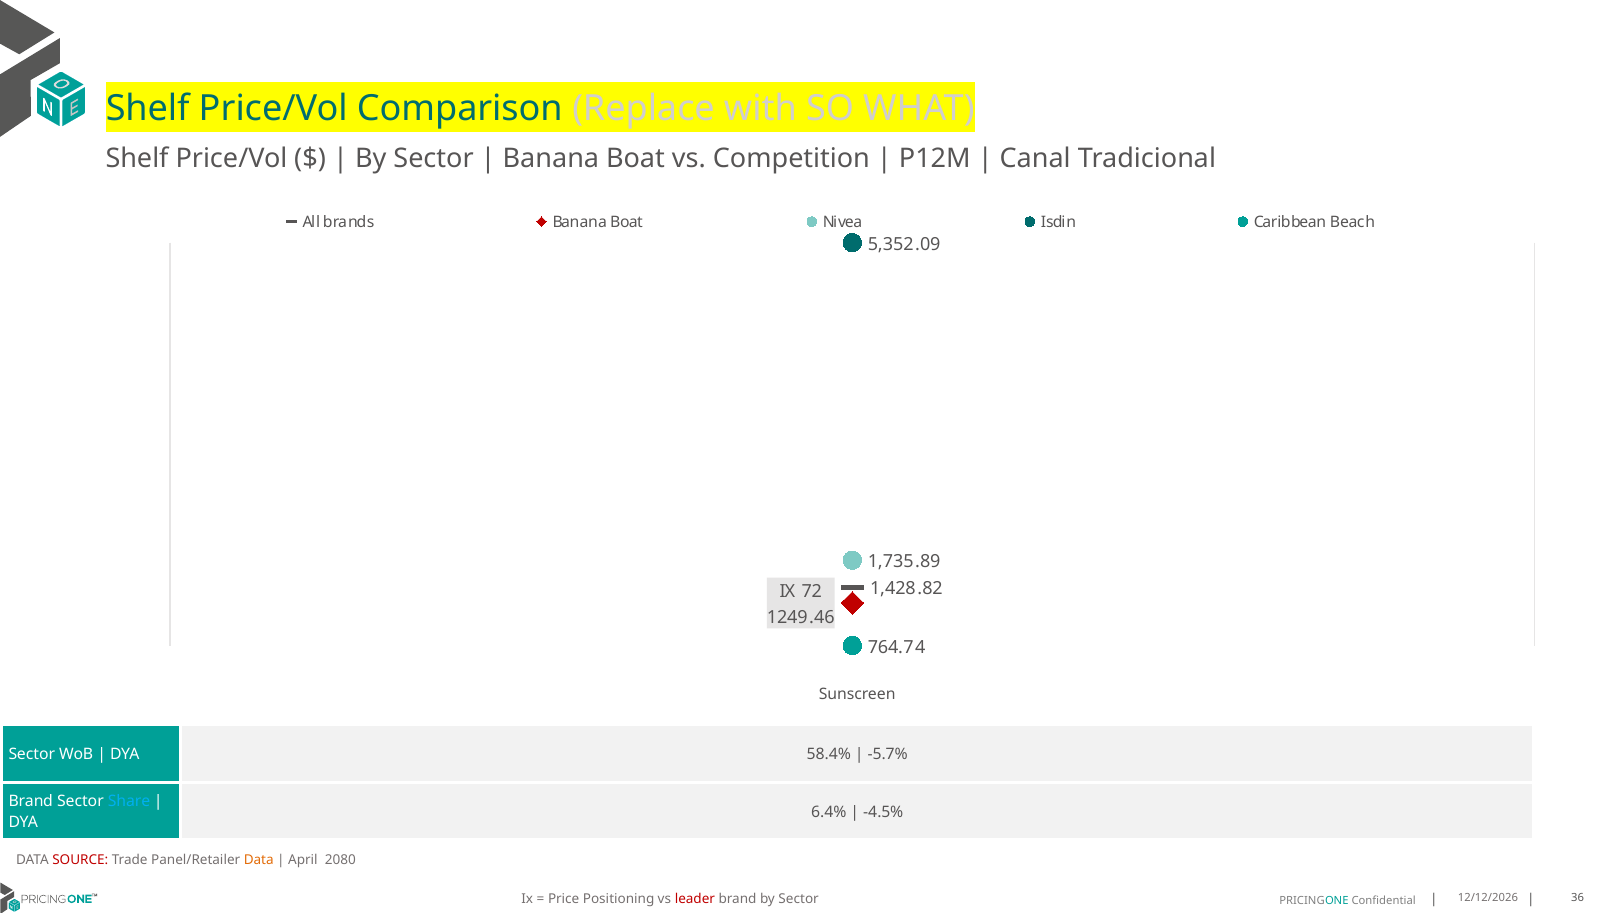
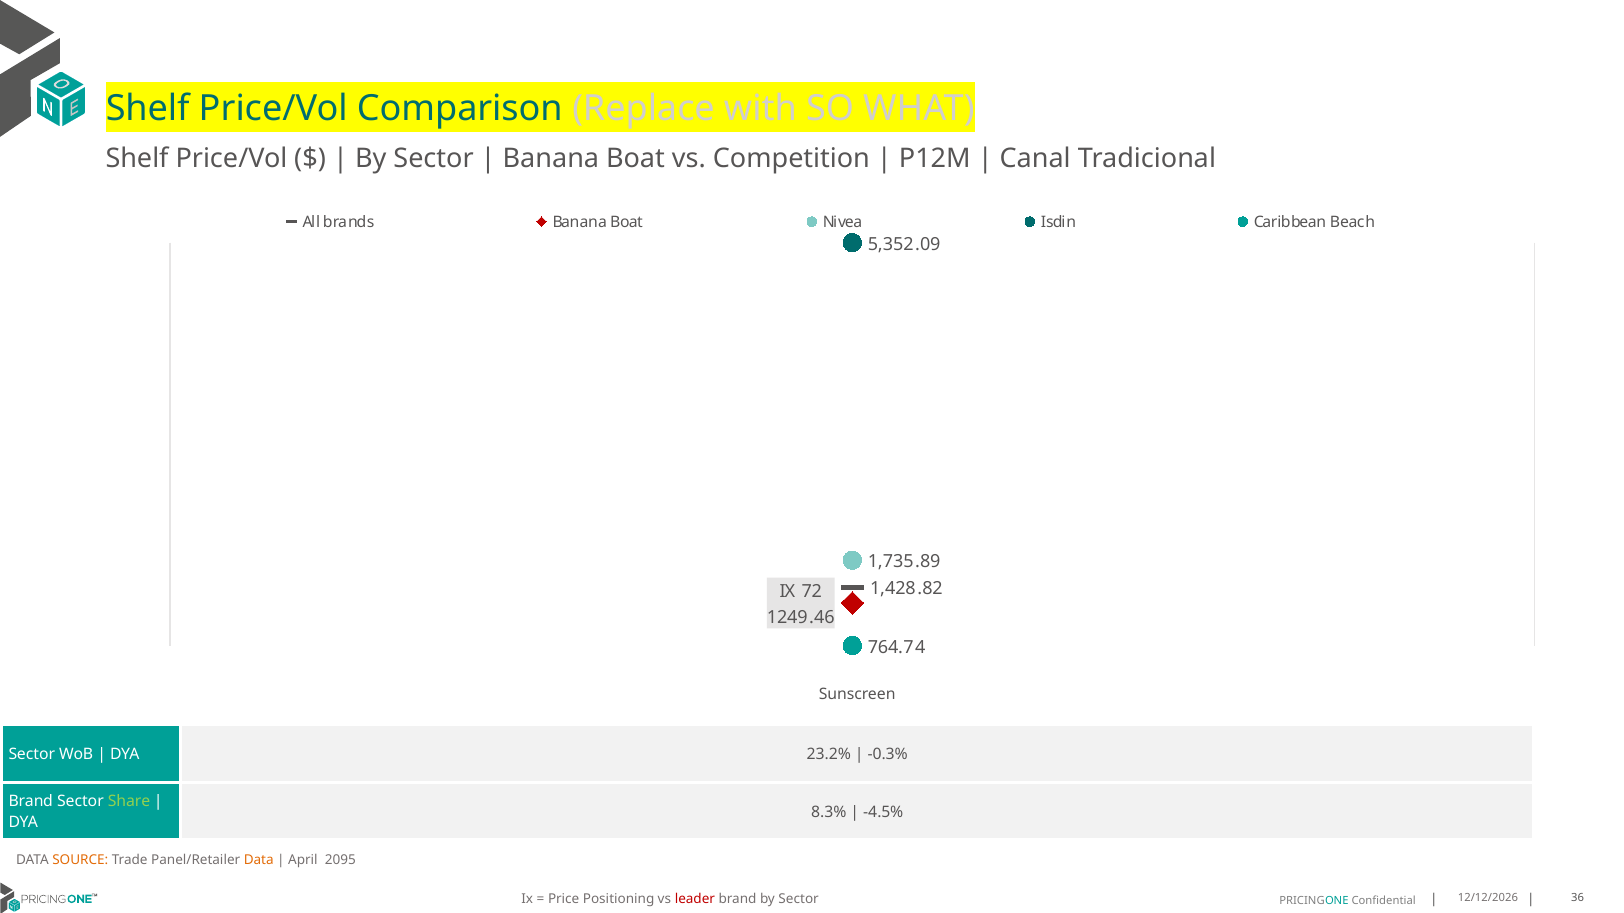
58.4%: 58.4% -> 23.2% (829, 755)
-5.7%: -5.7% -> -0.3% (888, 755)
Share colour: light blue -> light green (129, 802)
6.4%: 6.4% -> 8.3% (829, 813)
SOURCE colour: red -> orange (80, 860)
2080: 2080 -> 2095 (340, 860)
